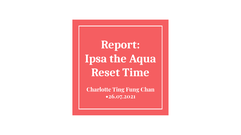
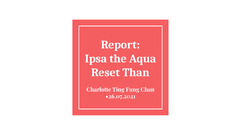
Time: Time -> Than (136, 73)
